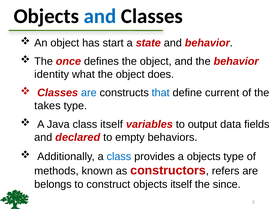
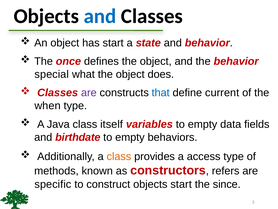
identity: identity -> special (52, 74)
are colour: blue -> purple (89, 93)
takes: takes -> when (48, 106)
variables to output: output -> empty (203, 124)
declared: declared -> birthdate (78, 137)
class colour: blue -> orange (119, 156)
a objects: objects -> access (204, 156)
belongs: belongs -> specific (53, 184)
objects itself: itself -> start (181, 184)
